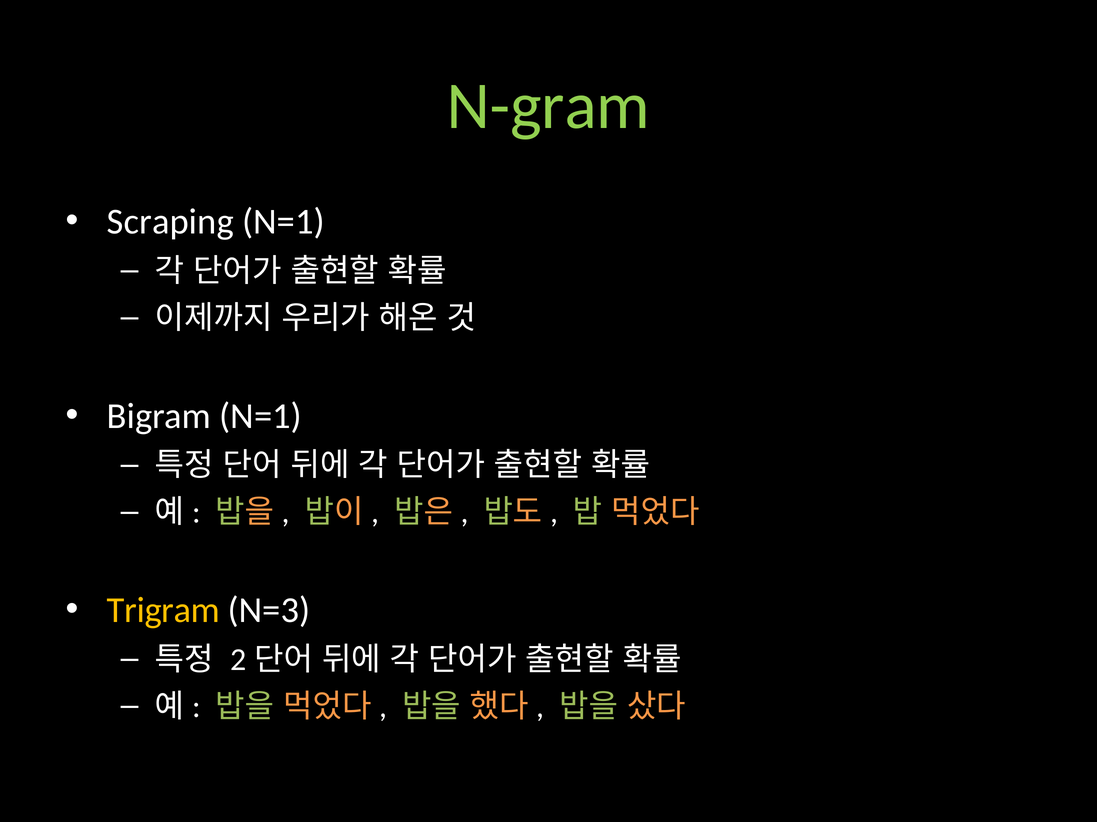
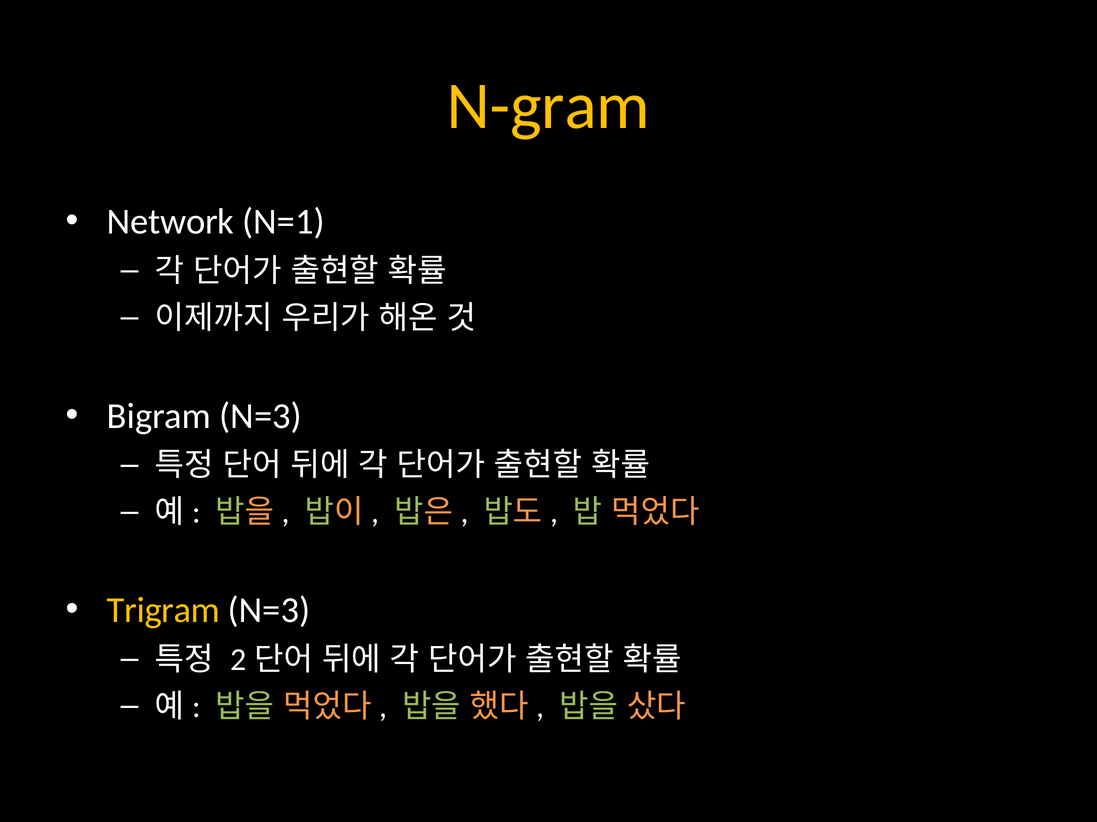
N-gram colour: light green -> yellow (548, 106)
Scraping: Scraping -> Network (171, 222)
Bigram N=1: N=1 -> N=3 (261, 416)
